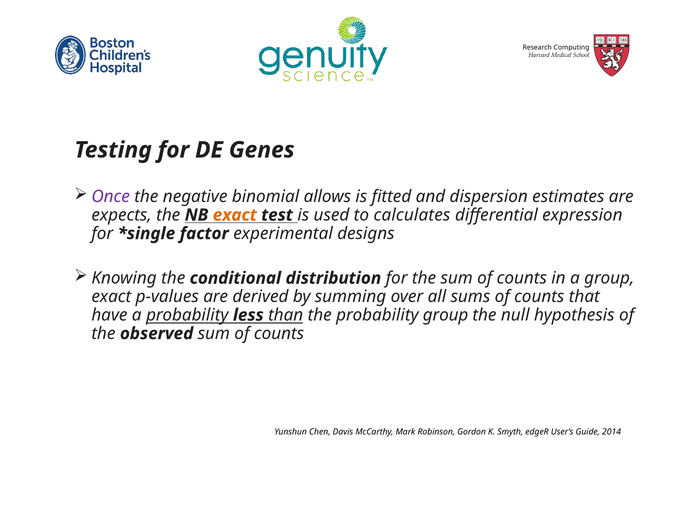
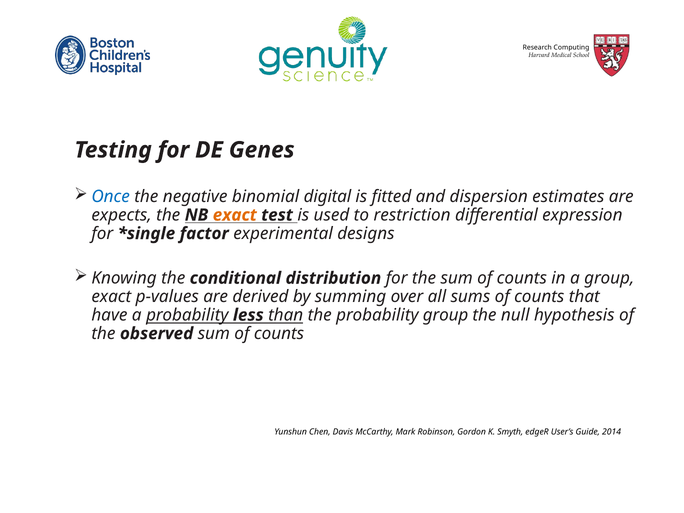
Once colour: purple -> blue (111, 197)
allows: allows -> digital (327, 197)
calculates: calculates -> restriction (412, 215)
